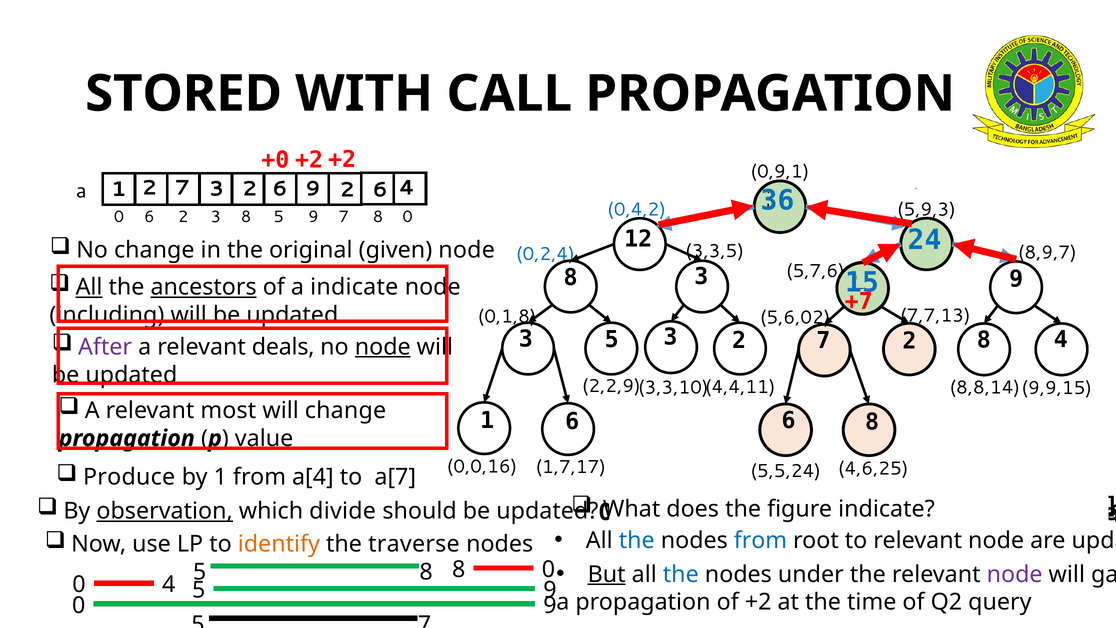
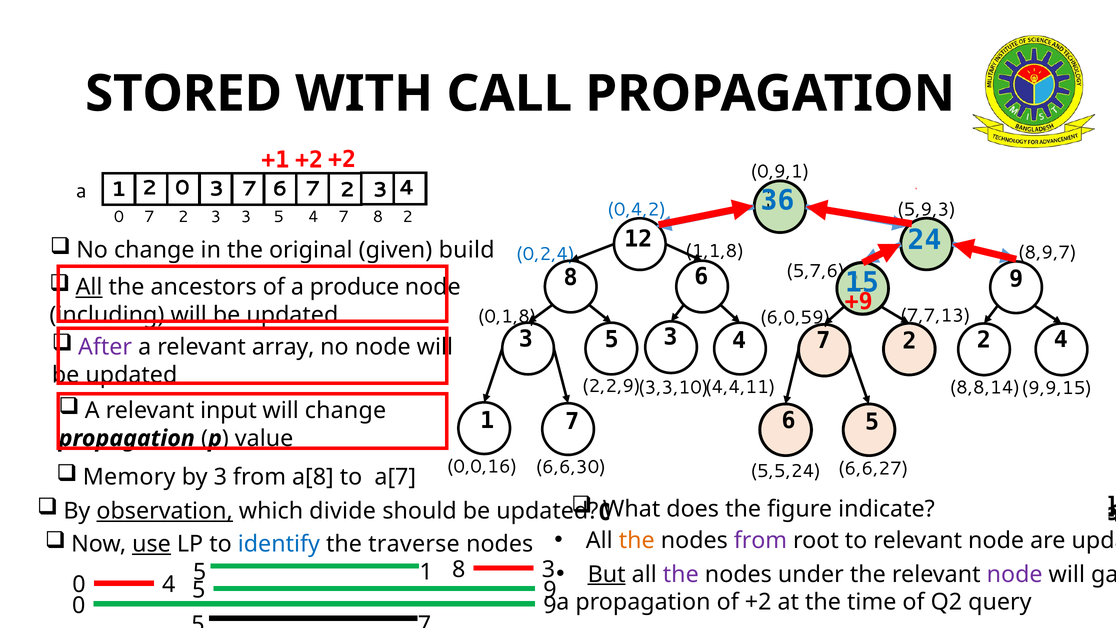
+0: +0 -> +1 (275, 160)
2 7: 7 -> 0 (182, 188)
2: 2 -> 7 (250, 189)
6 9: 9 -> 7 (313, 189)
6: 6 -> 3 (380, 190)
0 6: 6 -> 7 (149, 217)
2 3 8: 8 -> 3 (246, 217)
9: 9 -> 4 (313, 217)
7 8 0: 0 -> 2 (408, 217)
node: node -> build (467, 250)
3,3,5: 3,3,5 -> 1,1,8 (715, 251)
8 3: 3 -> 6 (701, 277)
ancestors underline: present -> none (204, 287)
a indicate: indicate -> produce (354, 287)
+7: +7 -> +9 (859, 301)
5,6,02: 5,6,02 -> 6,0,59 (795, 318)
5 3 2: 2 -> 4 (739, 340)
2 8: 8 -> 2 (984, 340)
deals: deals -> array (283, 347)
node underline: present -> none (383, 347)
most: most -> input (229, 410)
1 6: 6 -> 7 (572, 421)
6 8: 8 -> 5 (872, 422)
1,7,17: 1,7,17 -> 6,6,30 (571, 467)
4,6,25: 4,6,25 -> 6,6,27 (873, 469)
Produce: Produce -> Memory (129, 477)
by 1: 1 -> 3 (220, 477)
a[4: a[4 -> a[8 (313, 477)
the colour: blue -> orange (637, 540)
from colour: blue -> purple (760, 540)
use underline: none -> present (152, 544)
identify colour: orange -> blue (279, 544)
the colour: blue -> purple (681, 574)
0: 0 -> 3 (548, 569)
5 8: 8 -> 1 (426, 572)
